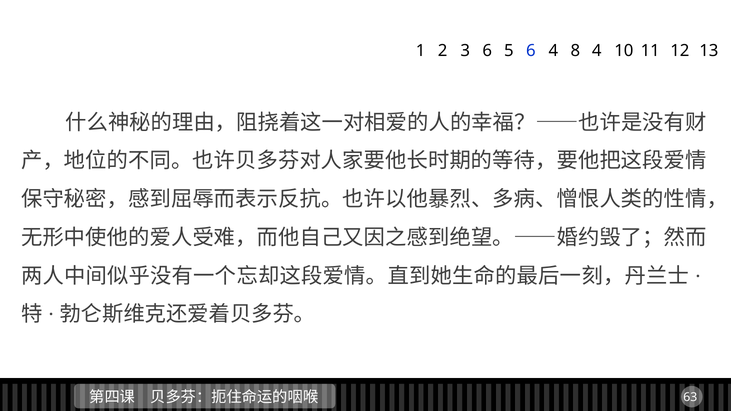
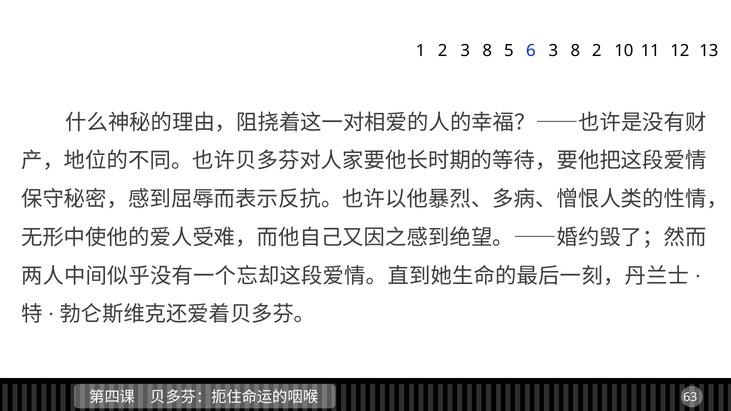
2 3 6: 6 -> 8 (487, 51)
6 4: 4 -> 3 (553, 51)
8 4: 4 -> 2 (597, 51)
